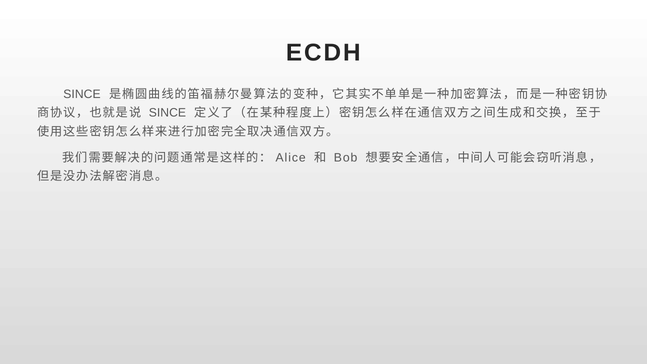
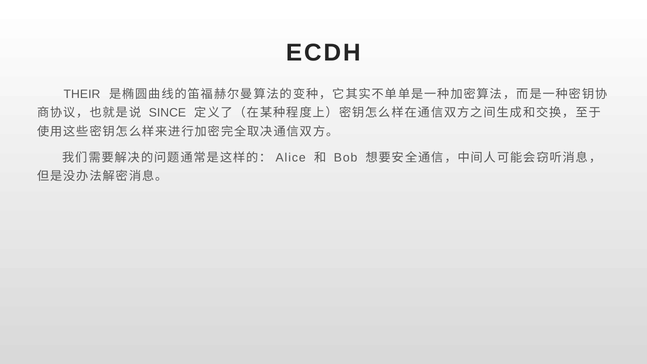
SINCE: SINCE -> THEIR (82, 94)
